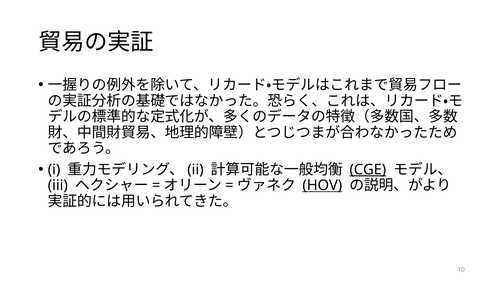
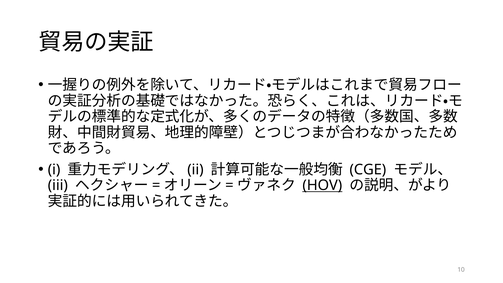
CGE underline: present -> none (368, 170)
